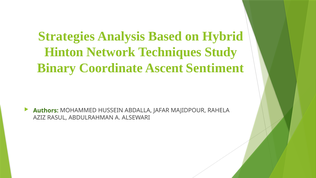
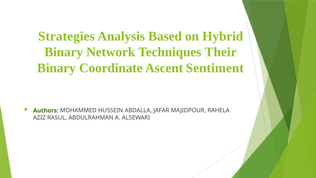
Hinton: Hinton -> Binary (64, 52)
Study: Study -> Their (221, 52)
